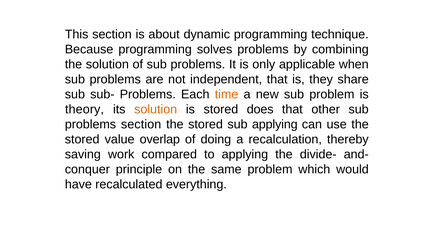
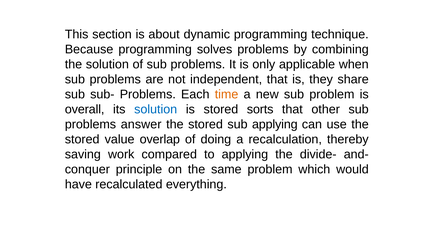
theory: theory -> overall (85, 109)
solution colour: orange -> blue (156, 109)
does: does -> sorts (260, 109)
problems section: section -> answer (141, 124)
